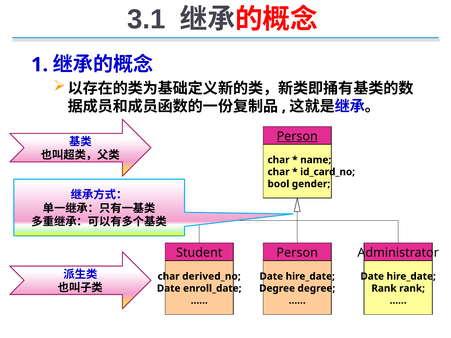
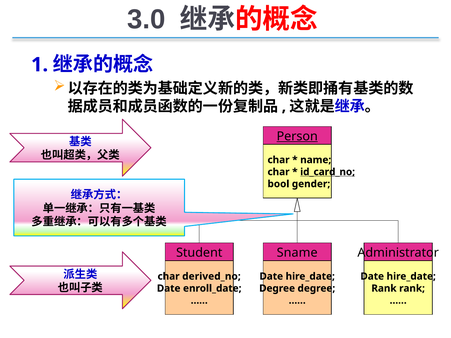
3.1: 3.1 -> 3.0 (146, 19)
id_card_no underline: none -> present (328, 172)
Person: Person -> Sname (297, 253)
